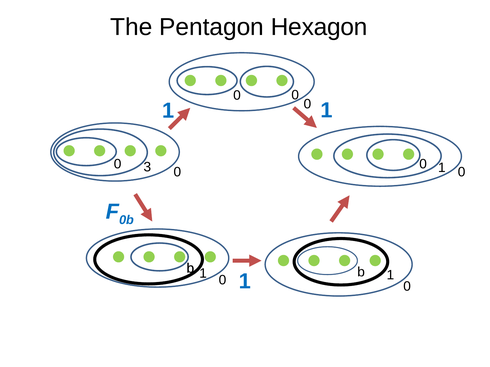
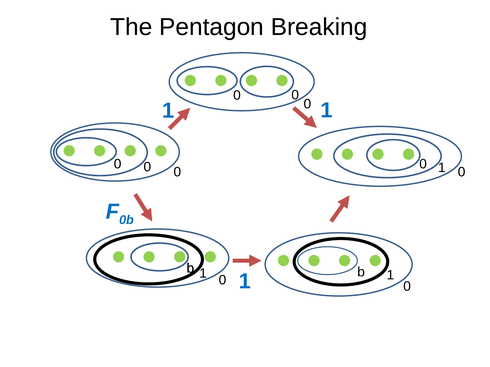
Hexagon: Hexagon -> Breaking (319, 27)
3: 3 -> 0 (147, 167)
